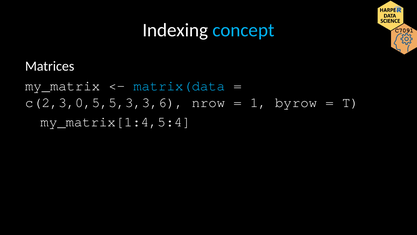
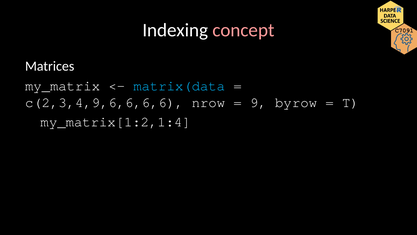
concept colour: light blue -> pink (243, 30)
c(2,3,0,5,5,3,3,6: c(2,3,0,5,5,3,3,6 -> c(2,3,4,9,6,6,6,6 (104, 102)
1: 1 -> 9 (259, 102)
my_matrix[1:4,5:4: my_matrix[1:4,5:4 -> my_matrix[1:2,1:4 (116, 122)
